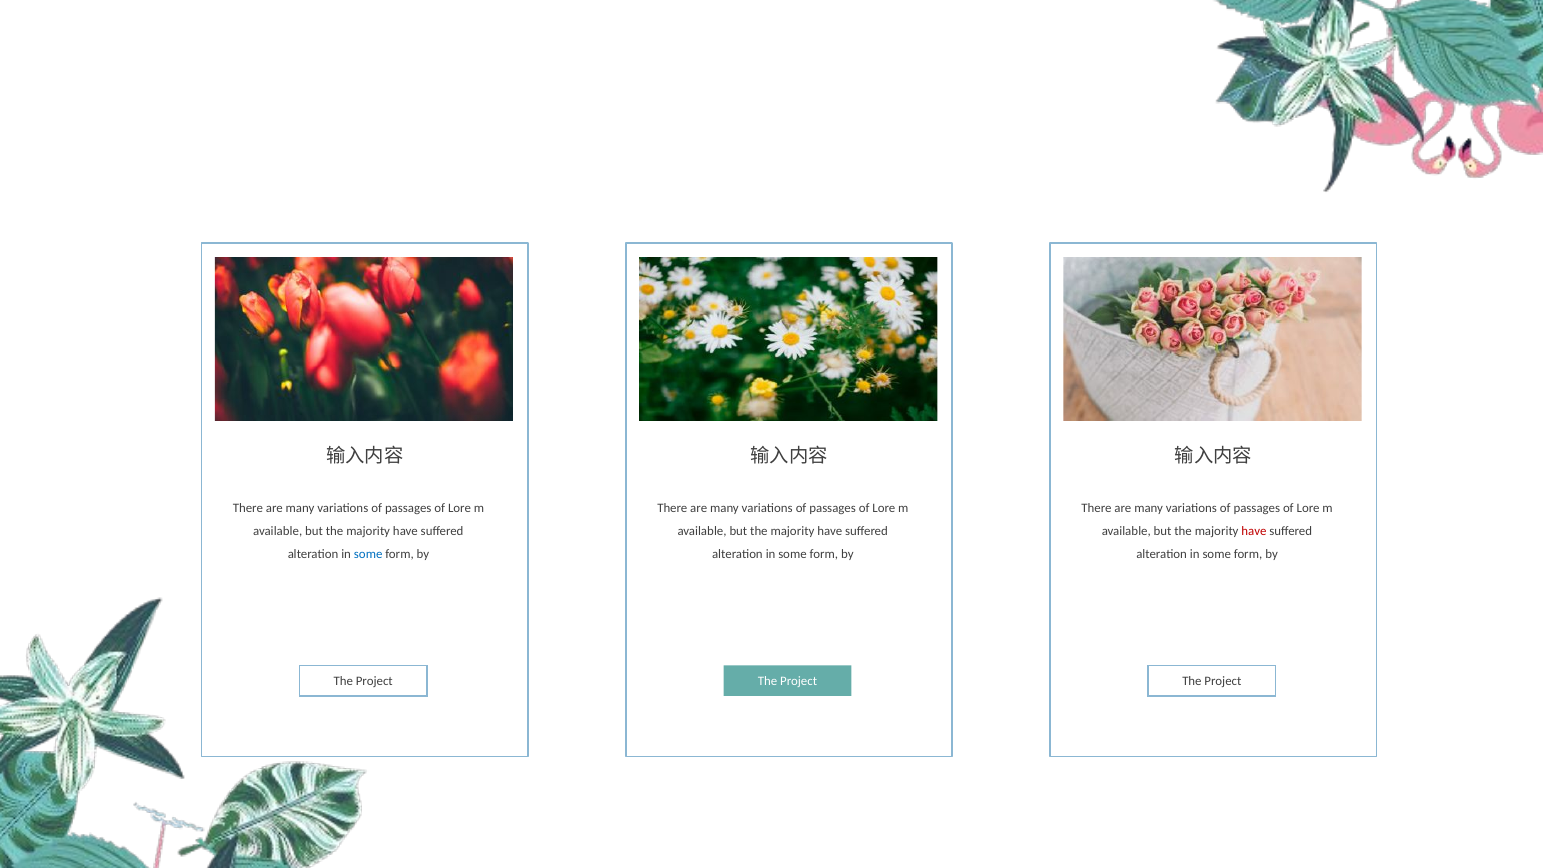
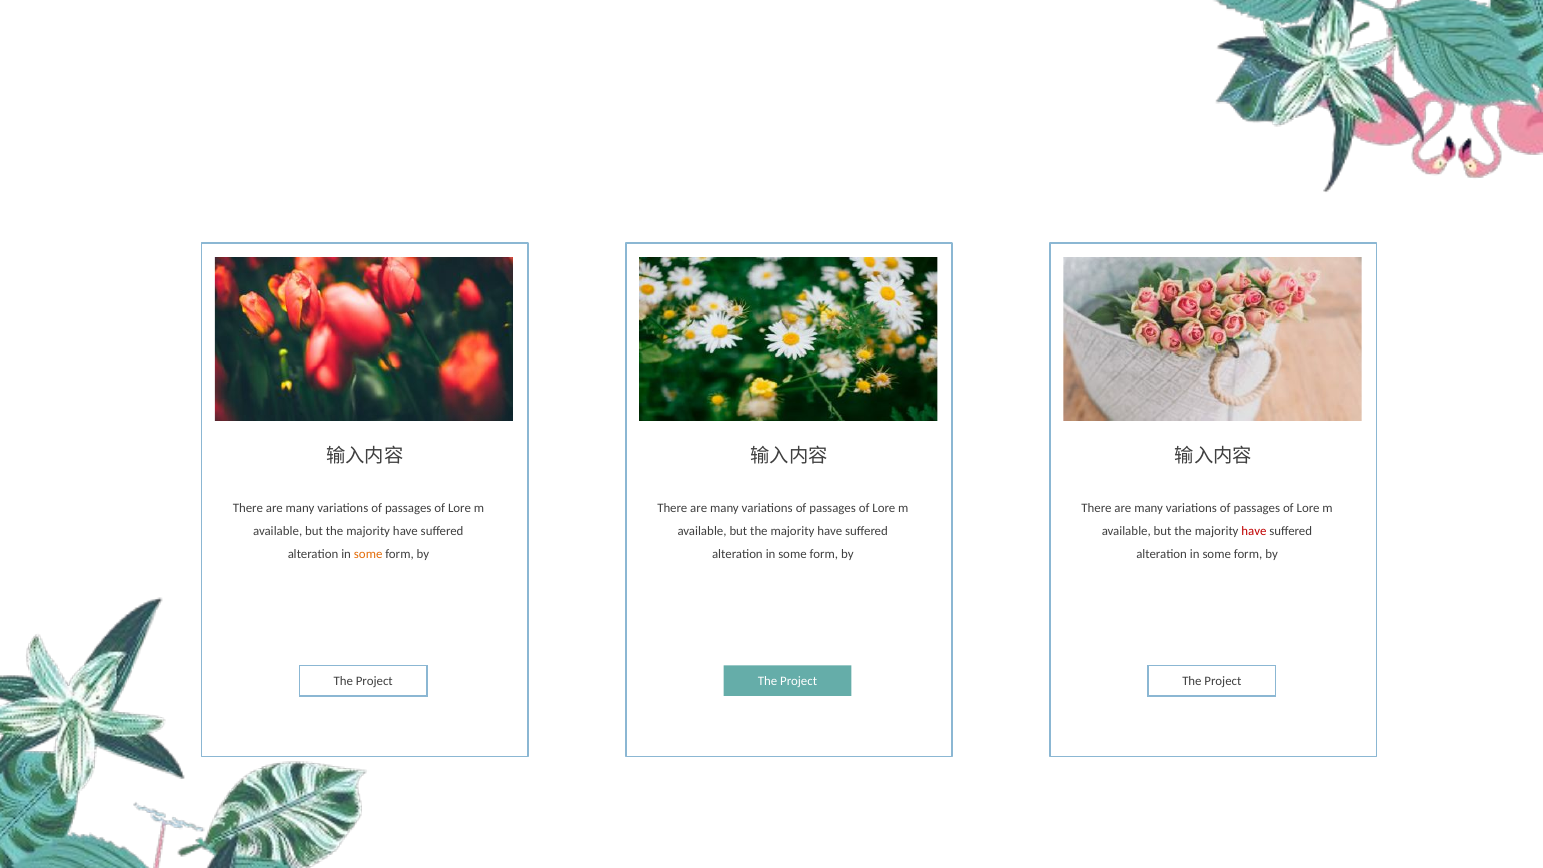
some colour: blue -> orange (368, 555)
